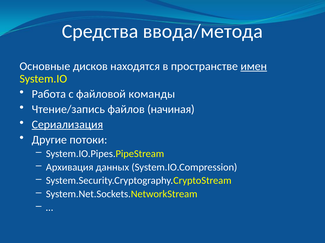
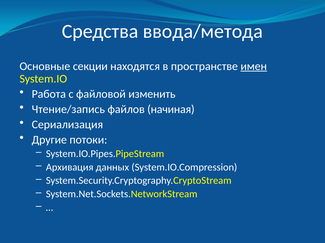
дисков: дисков -> секции (90, 66)
команды: команды -> изменить (152, 94)
Сериализация underline: present -> none (67, 125)
